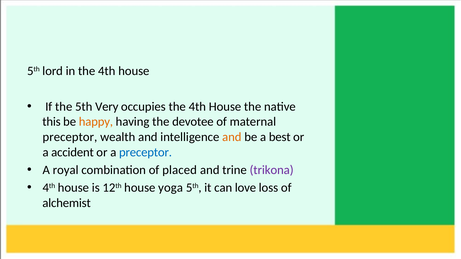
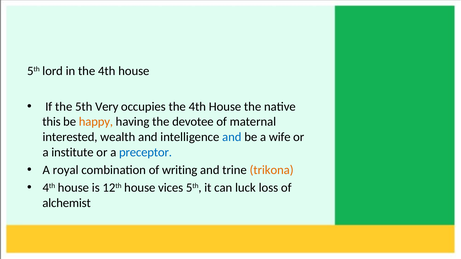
preceptor: preceptor -> interested (70, 137)
and colour: orange -> blue (232, 137)
best: best -> wife (280, 137)
accident: accident -> institute (72, 152)
placed: placed -> writing (180, 170)
trikona colour: purple -> orange (272, 170)
yoga: yoga -> vices (171, 188)
love: love -> luck (245, 188)
